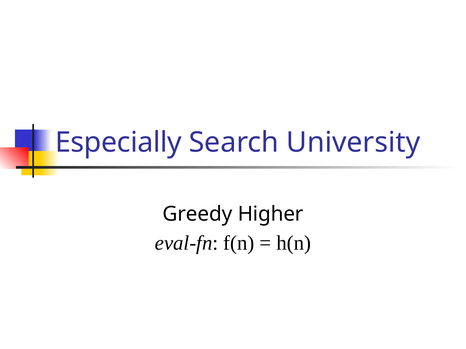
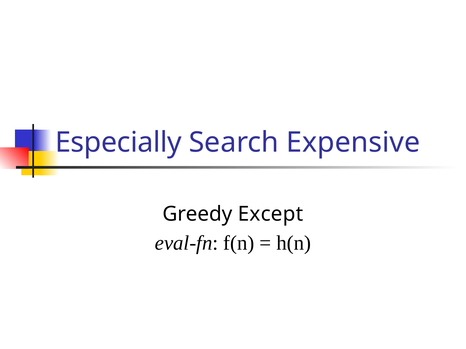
University: University -> Expensive (353, 143)
Higher: Higher -> Except (270, 214)
